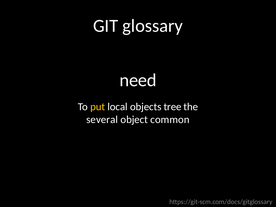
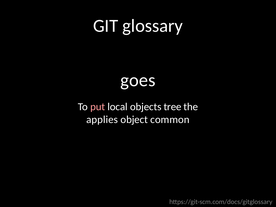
need: need -> goes (138, 80)
put colour: yellow -> pink (98, 107)
several: several -> applies (102, 120)
